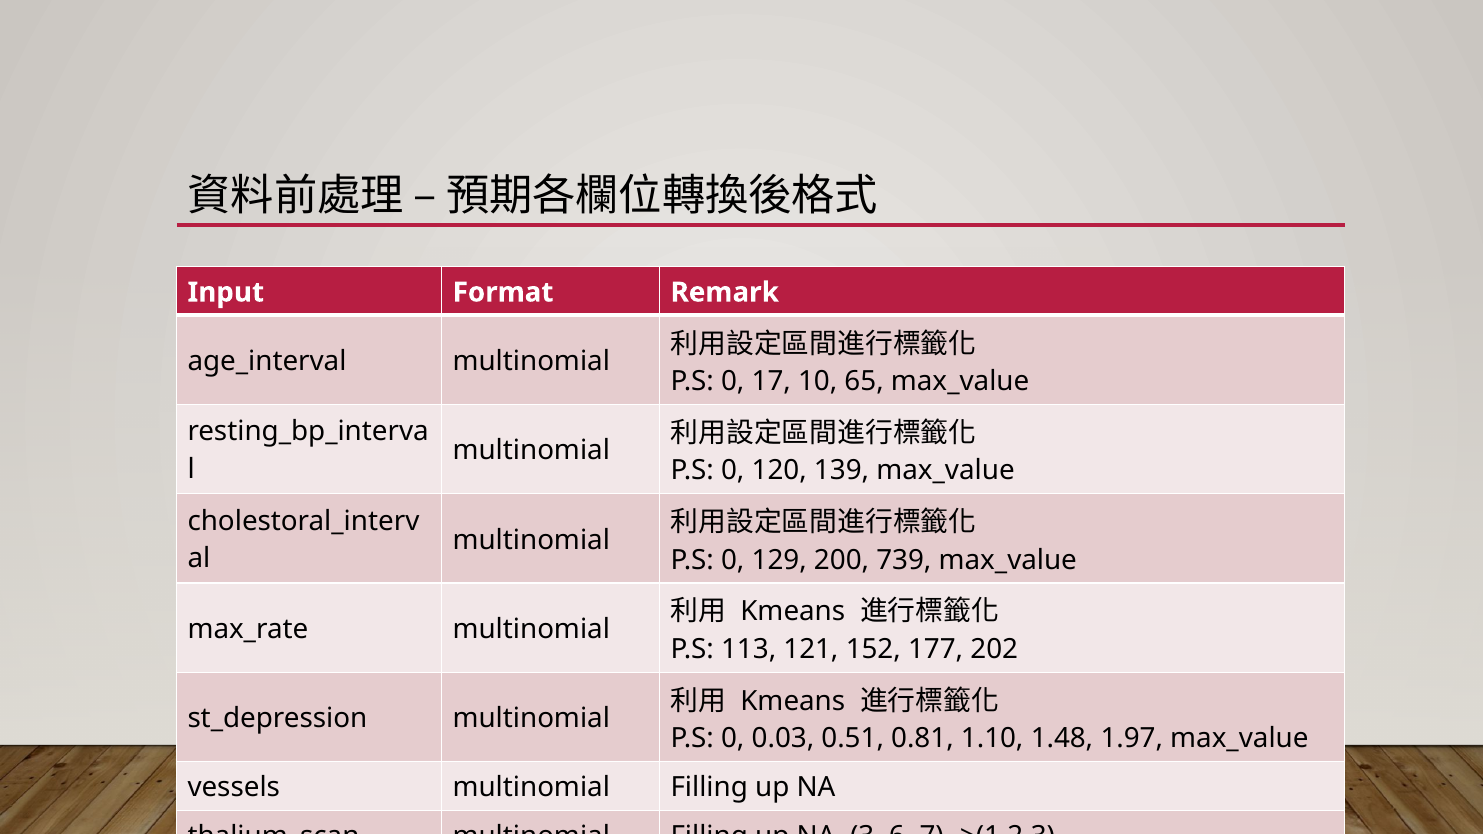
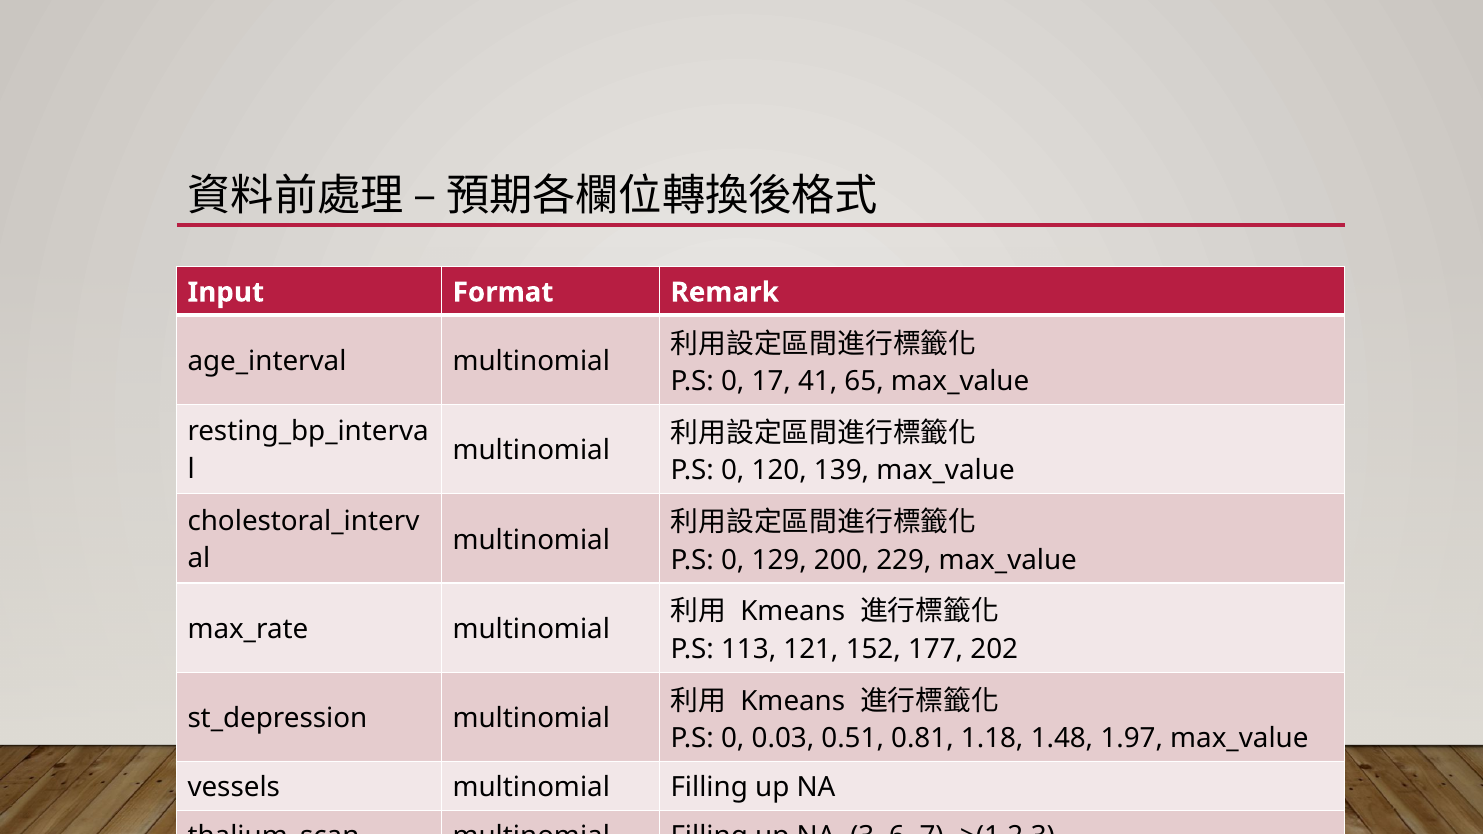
10: 10 -> 41 (818, 382)
739: 739 -> 229 (904, 560)
1.10: 1.10 -> 1.18 (992, 739)
